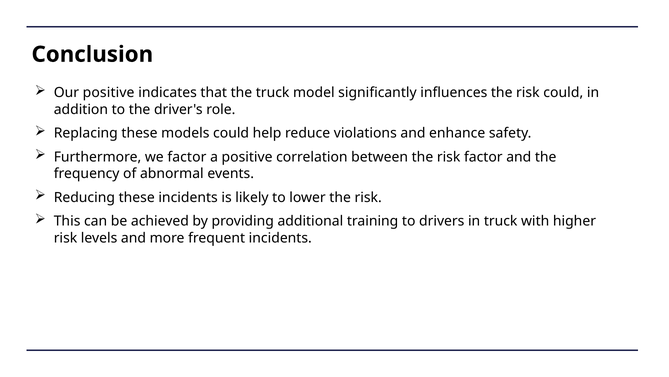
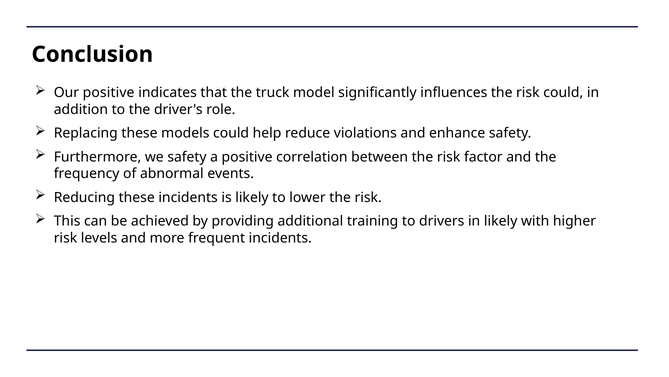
we factor: factor -> safety (187, 157)
in truck: truck -> likely (501, 221)
